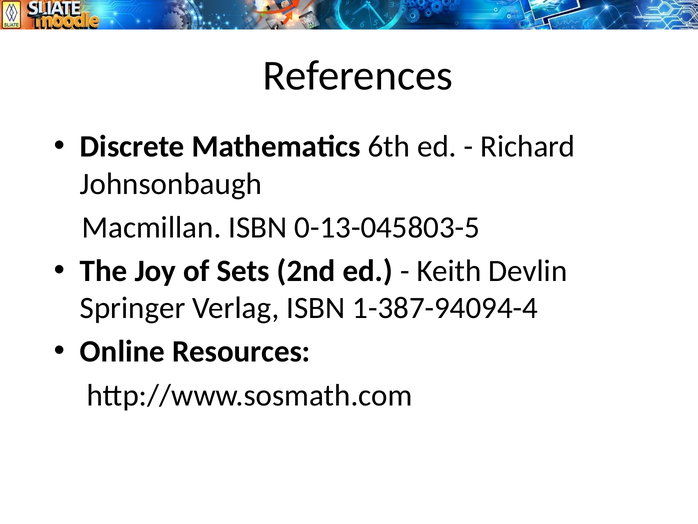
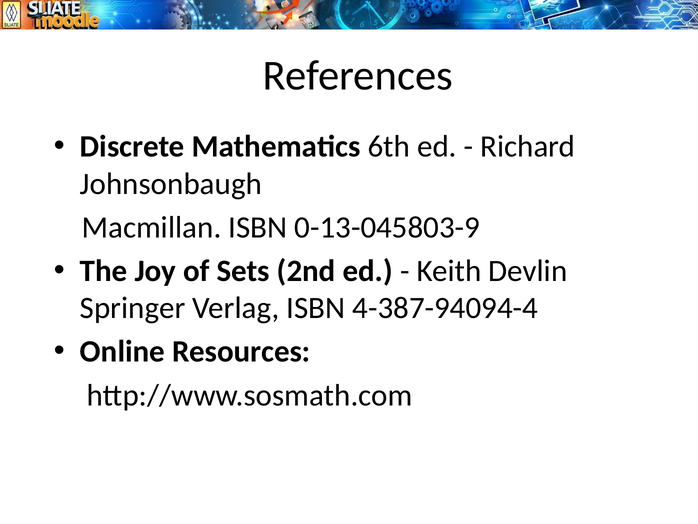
0-13-045803-5: 0-13-045803-5 -> 0-13-045803-9 (387, 227)
1-387-94094-4: 1-387-94094-4 -> 4-387-94094-4 (445, 308)
